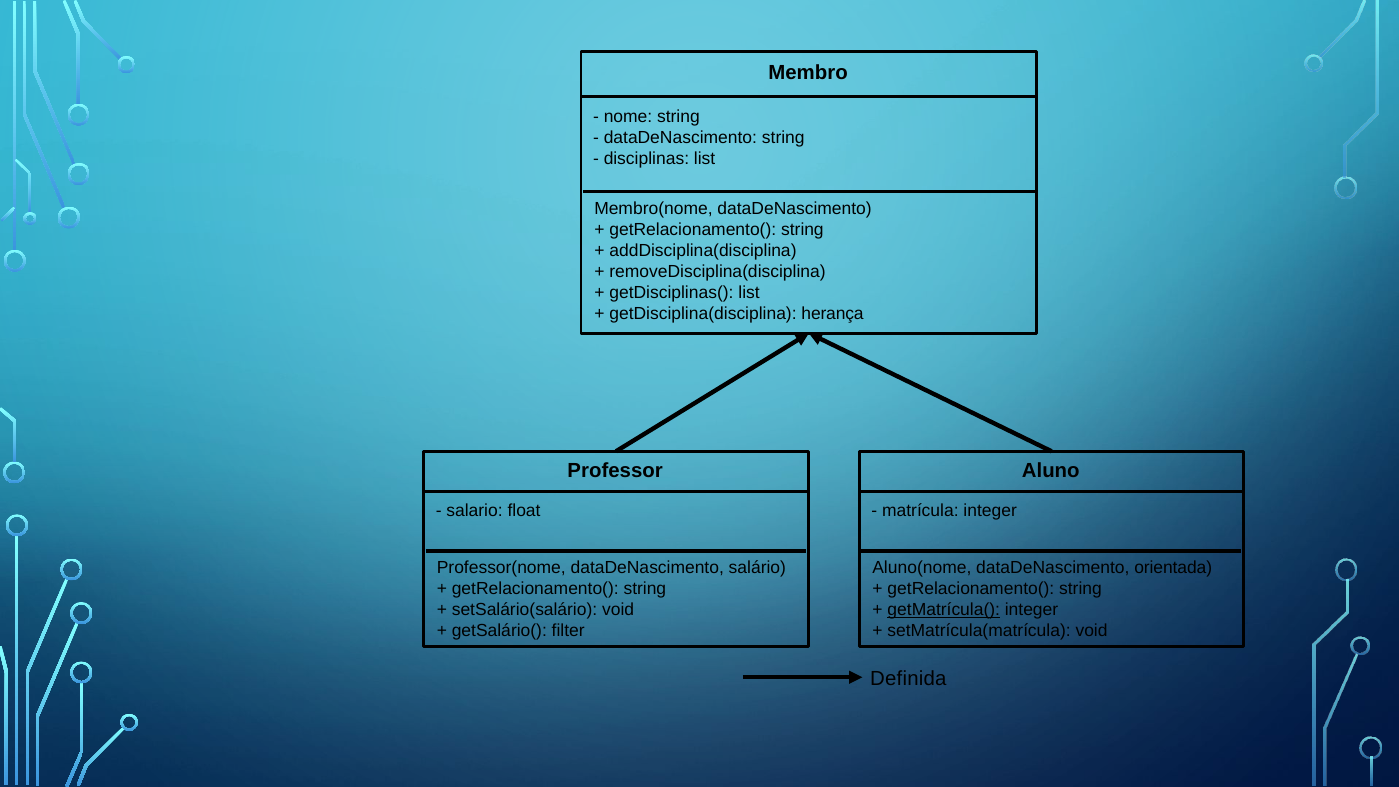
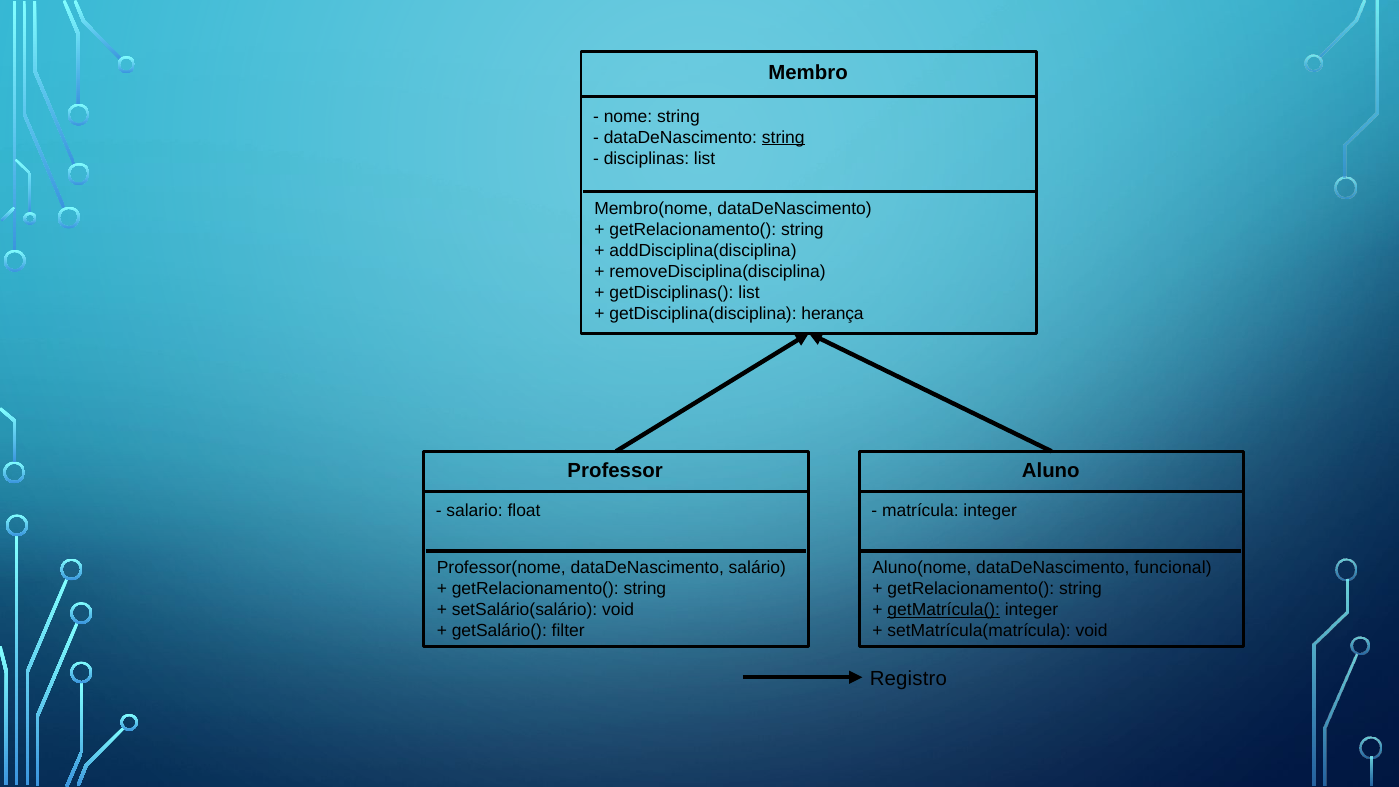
string underline: none -> present (783, 137)
orientada: orientada -> funcional (1173, 568)
Definida: Definida -> Registro (908, 678)
